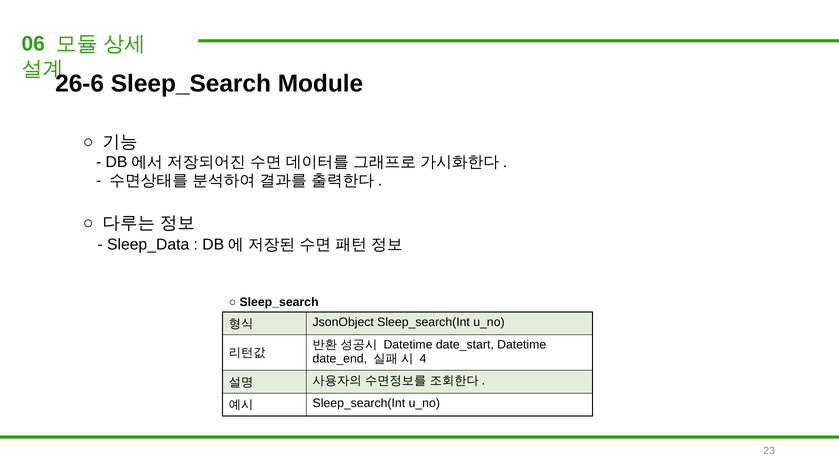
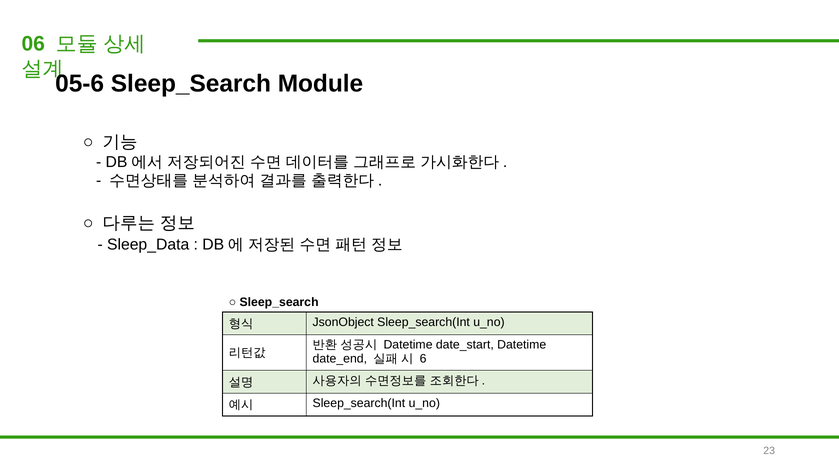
26-6: 26-6 -> 05-6 (80, 84)
4: 4 -> 6 (423, 359)
